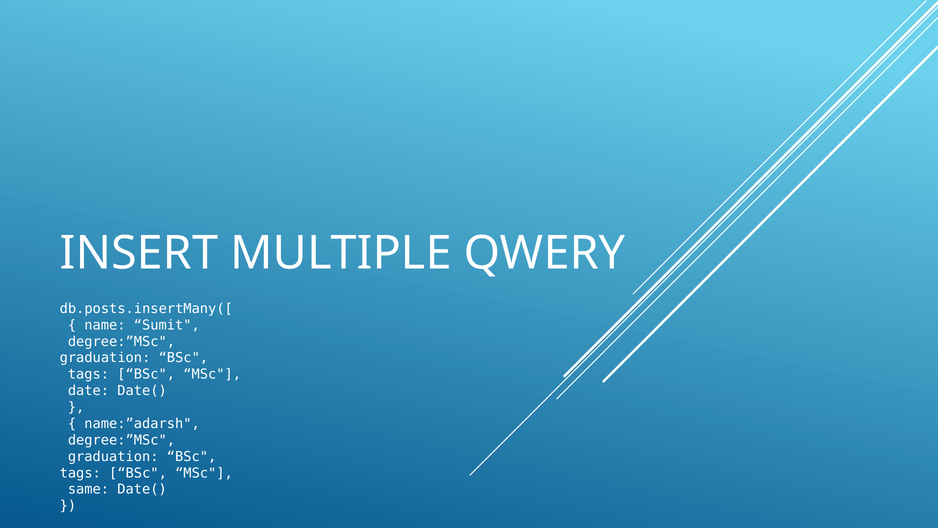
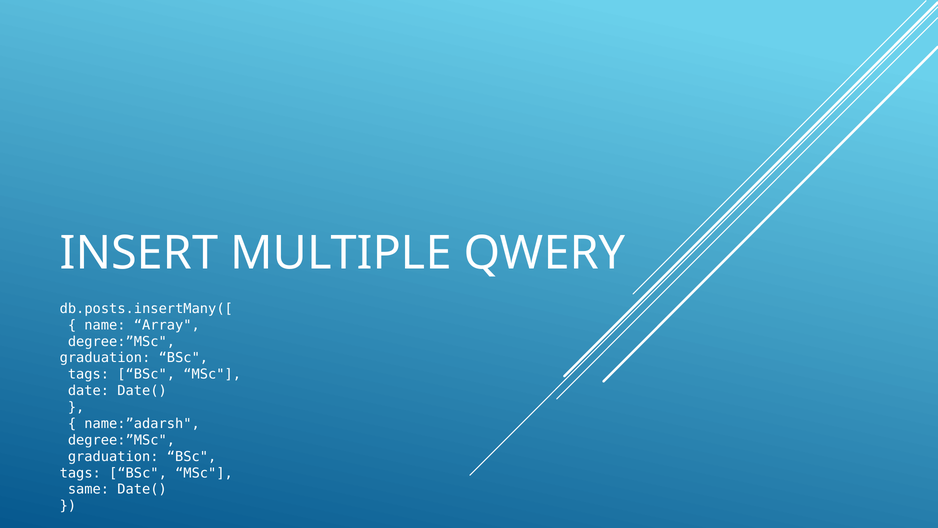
Sumit: Sumit -> Array (167, 325)
